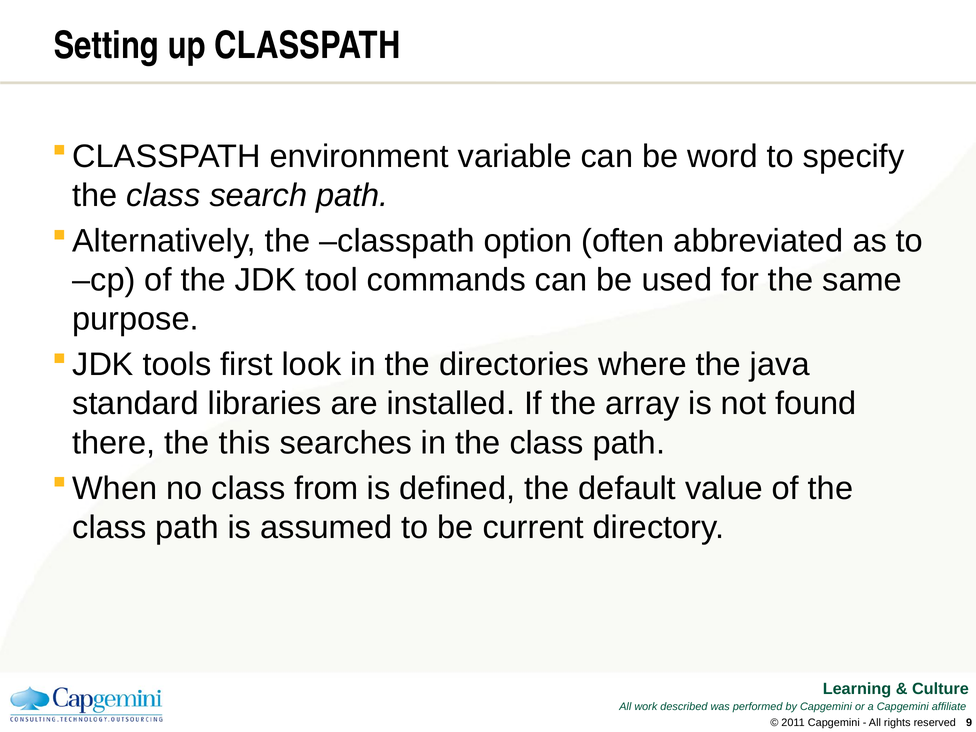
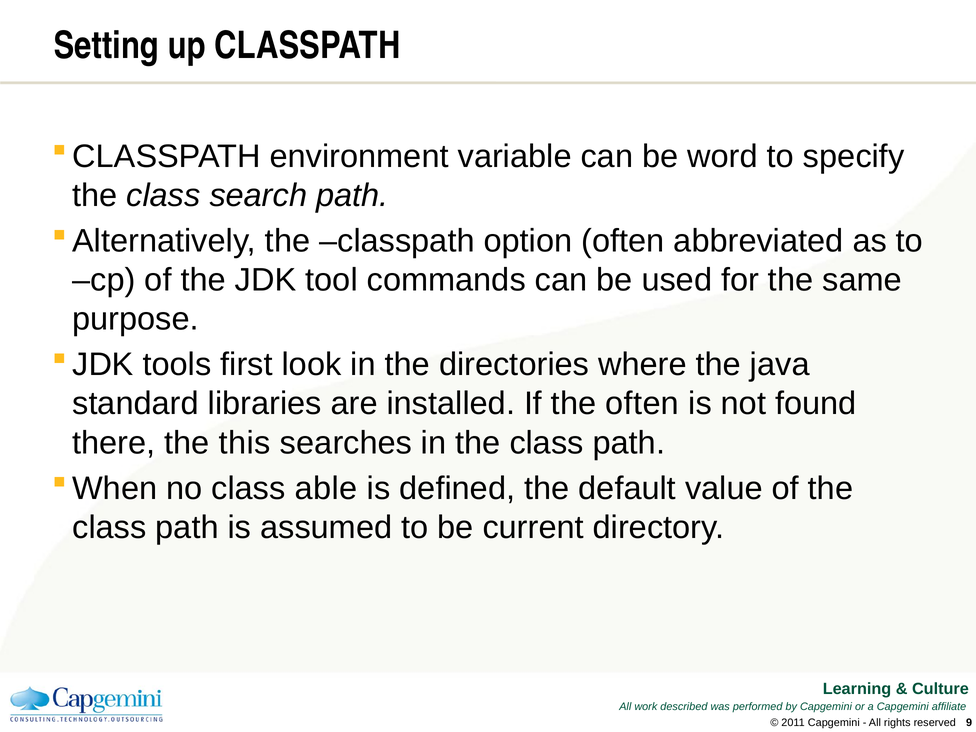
the array: array -> often (642, 404)
from: from -> able (326, 488)
